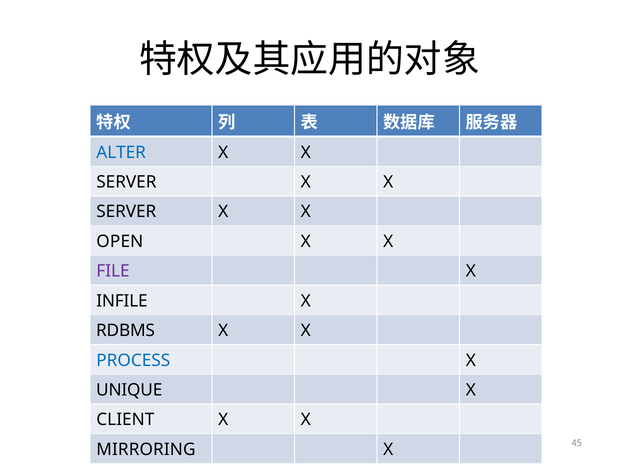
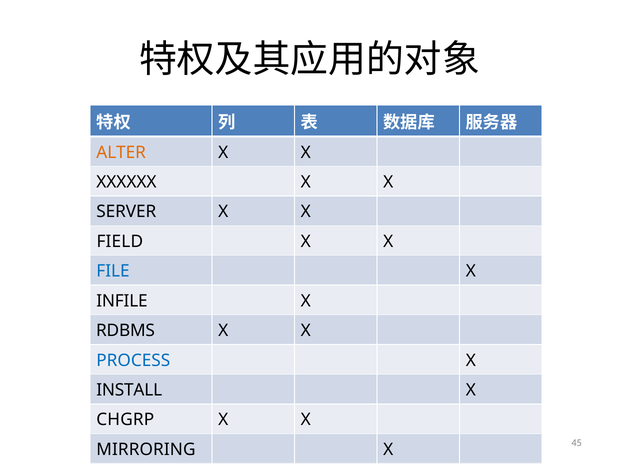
ALTER colour: blue -> orange (121, 152)
SERVER: SERVER -> XXXXXX (126, 182)
OPEN: OPEN -> FIELD (120, 242)
FILE colour: purple -> blue (113, 271)
UNIQUE: UNIQUE -> INSTALL (129, 390)
CLIENT: CLIENT -> CHGRP (125, 420)
